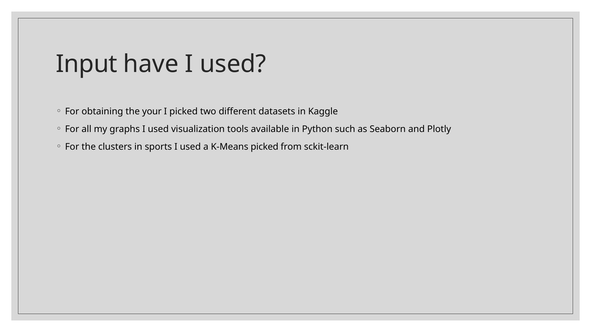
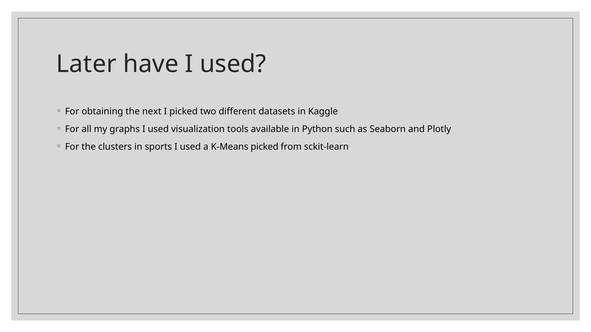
Input: Input -> Later (86, 64)
your: your -> next (152, 111)
